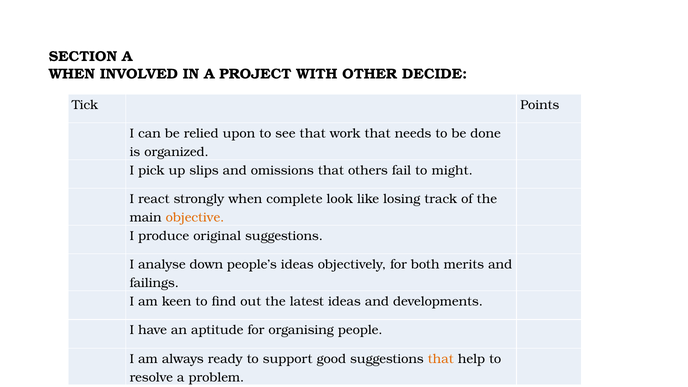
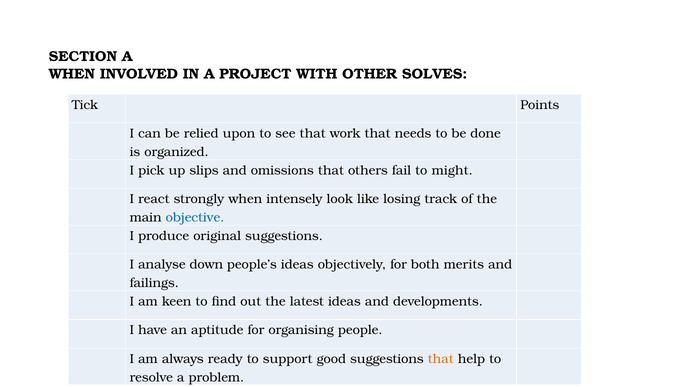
DECIDE: DECIDE -> SOLVES (435, 74)
complete: complete -> intensely (294, 199)
objective colour: orange -> blue (195, 217)
